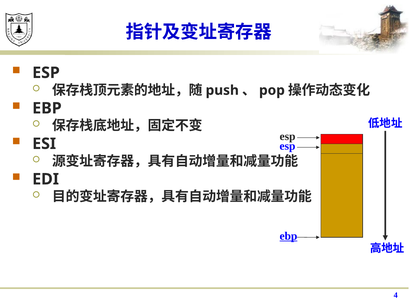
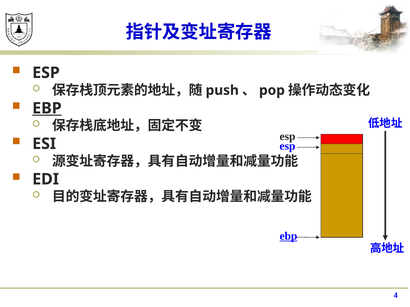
EBP underline: none -> present (47, 108)
